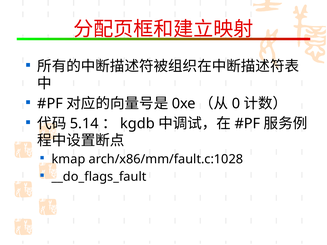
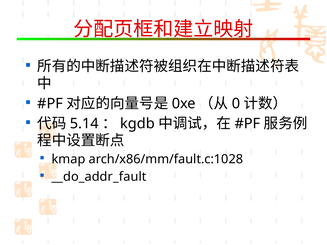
__do_flags_fault: __do_flags_fault -> __do_addr_fault (99, 177)
